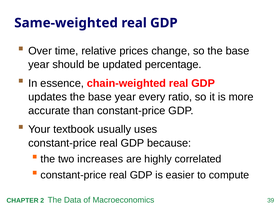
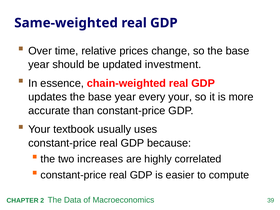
percentage: percentage -> investment (173, 65)
every ratio: ratio -> your (180, 97)
